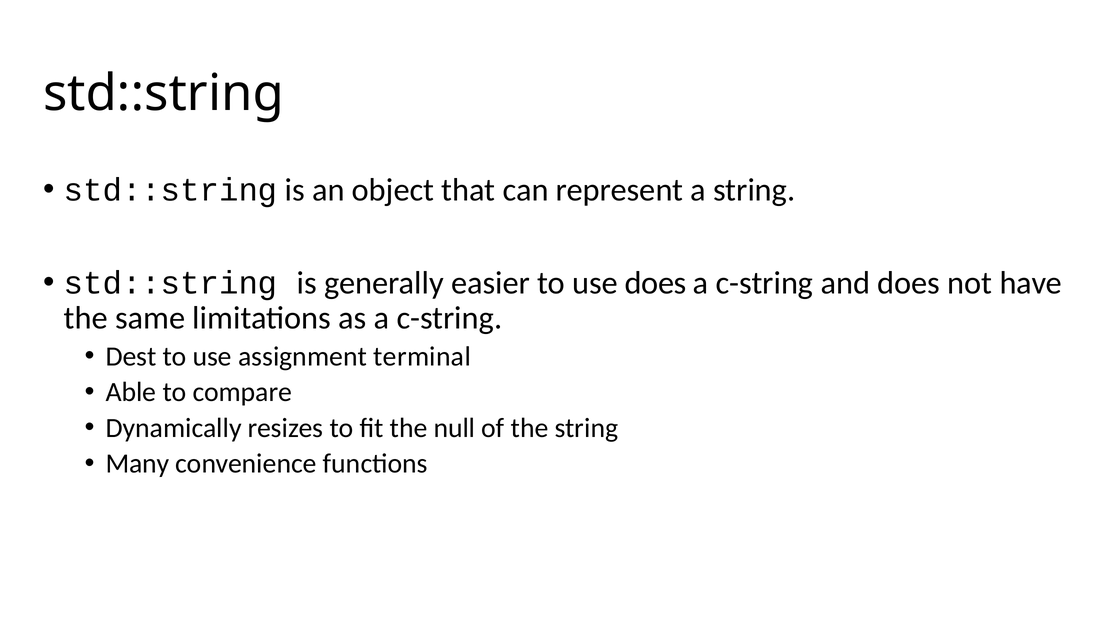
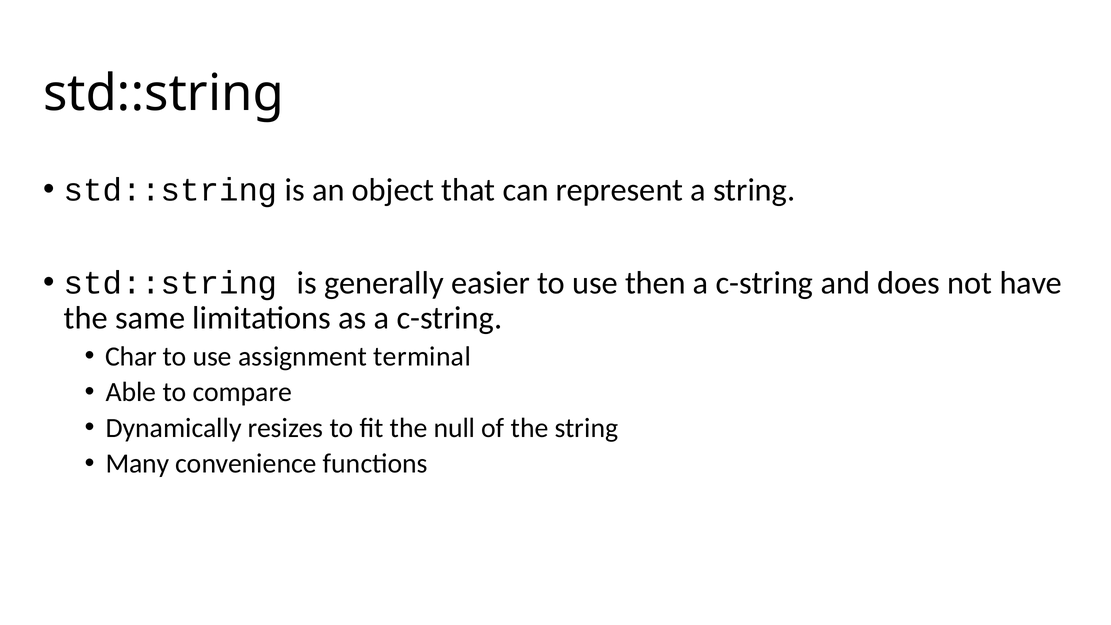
use does: does -> then (655, 283)
Dest: Dest -> Char (131, 356)
